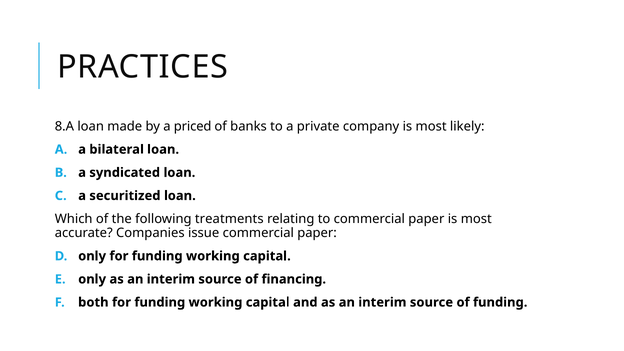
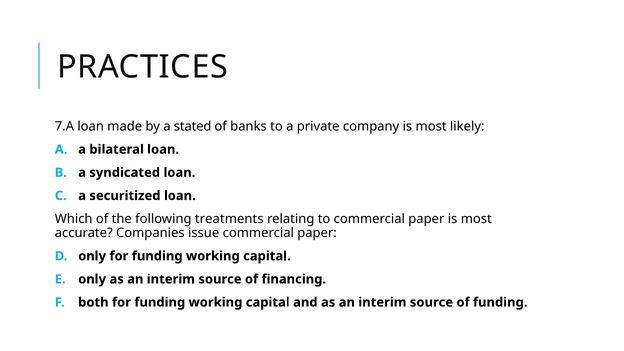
8.A: 8.A -> 7.A (64, 126)
priced: priced -> stated (193, 126)
